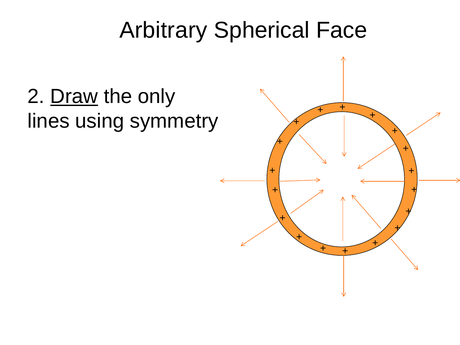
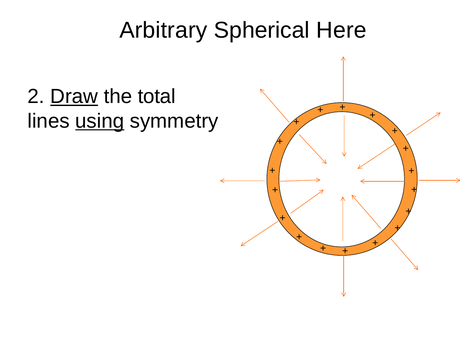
Face: Face -> Here (341, 30)
only: only -> total (157, 96)
using underline: none -> present (100, 121)
